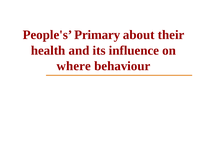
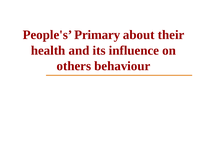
where: where -> others (74, 66)
